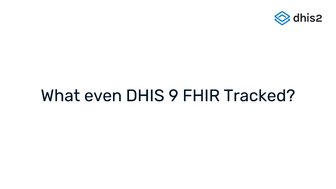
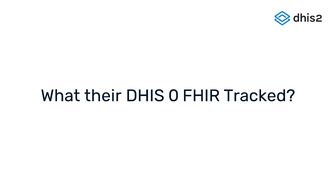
even: even -> their (103, 96)
9: 9 -> 0 (174, 96)
